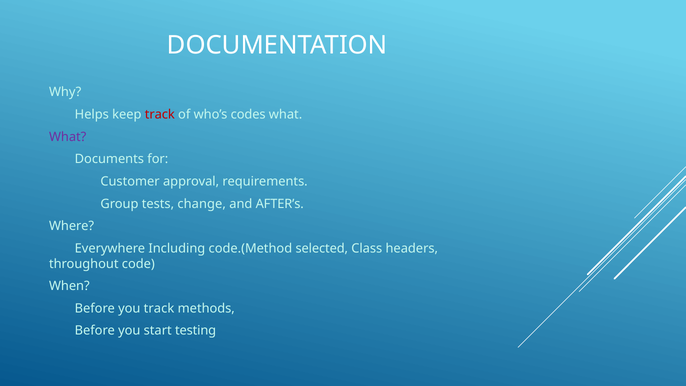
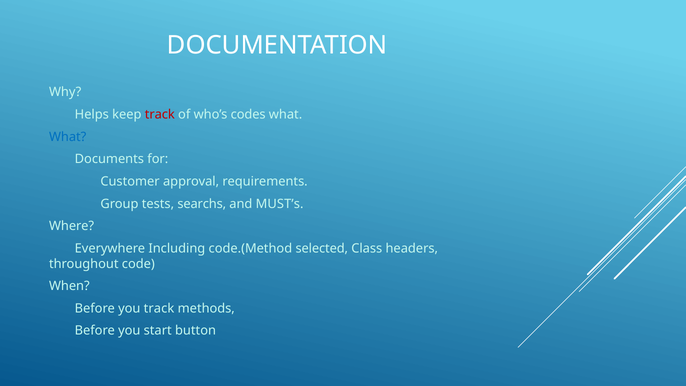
What colour: purple -> blue (68, 137)
change: change -> searchs (202, 204)
AFTER’s: AFTER’s -> MUST’s (280, 204)
testing: testing -> button (196, 331)
